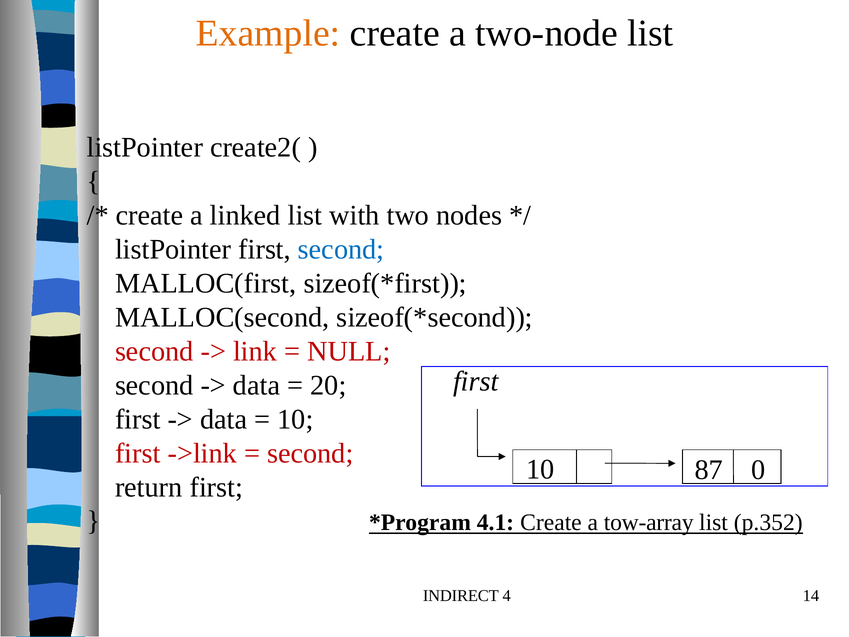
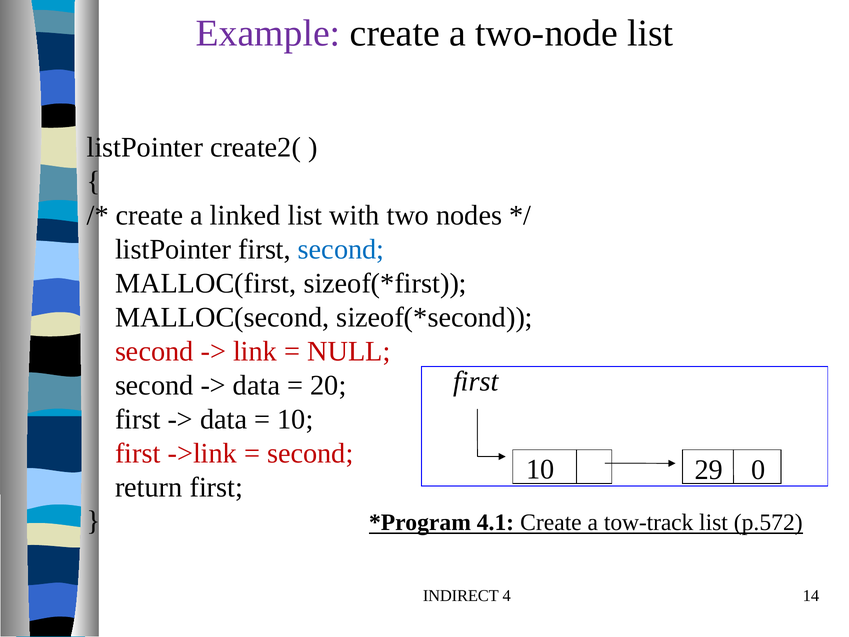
Example colour: orange -> purple (268, 33)
87: 87 -> 29 (709, 470)
tow-array: tow-array -> tow-track (649, 523)
p.352: p.352 -> p.572 (768, 523)
